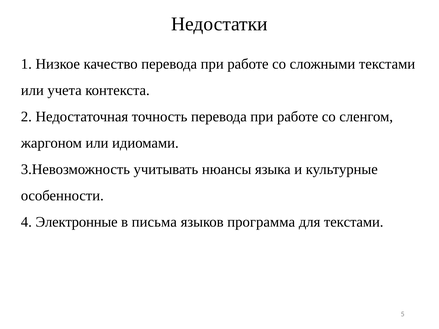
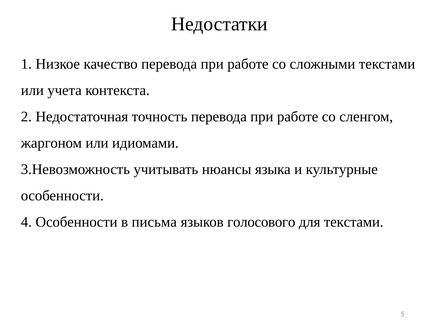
4 Электронные: Электронные -> Особенности (77, 222)
программа: программа -> голосового (261, 222)
